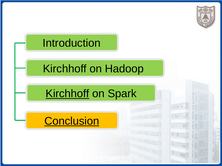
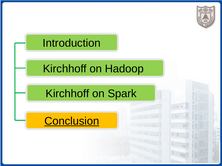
Kirchhoff underline: present -> none (67, 94)
